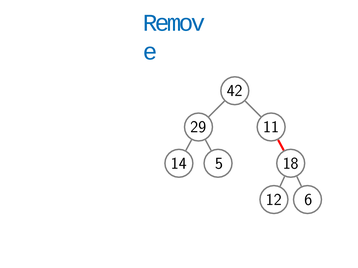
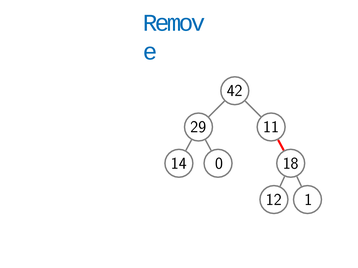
5: 5 -> 0 (219, 164)
6: 6 -> 1 (308, 200)
